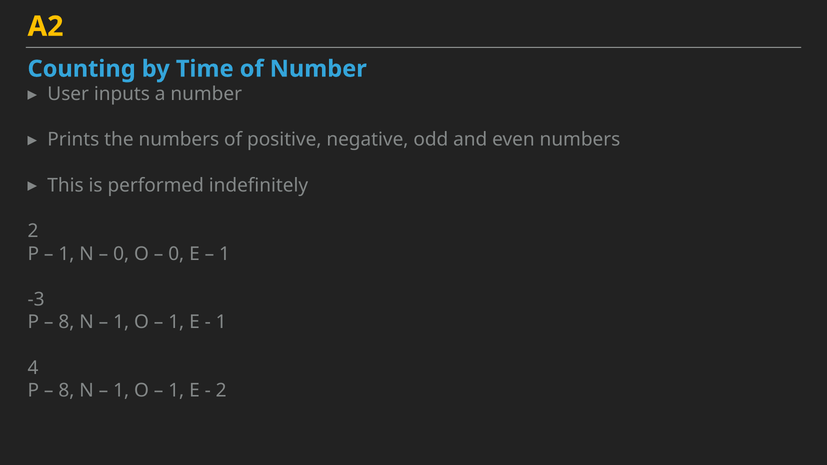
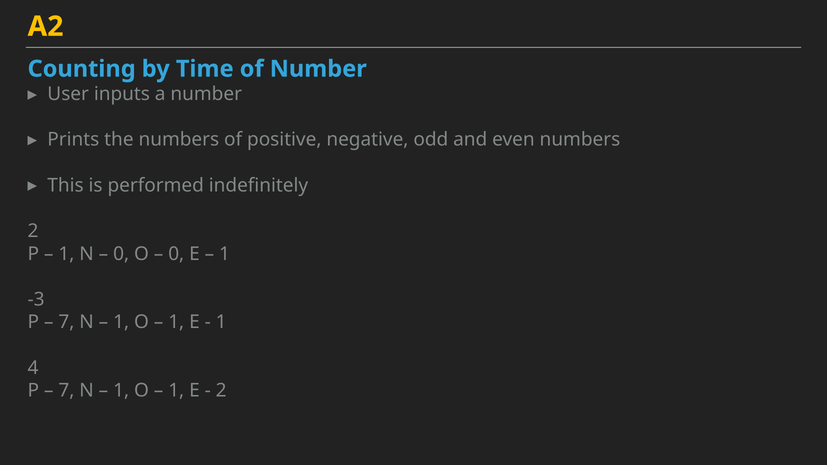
8: 8 -> 7 (66, 322)
8: 8 -> 7 (66, 391)
